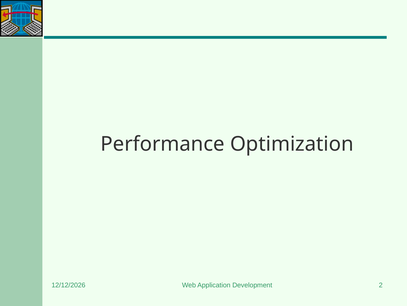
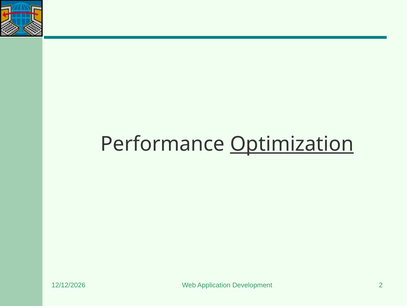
Optimization underline: none -> present (292, 144)
